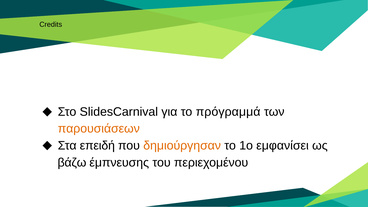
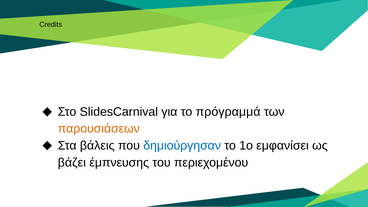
επειδή: επειδή -> βάλεις (97, 146)
δημιούργησαν colour: orange -> blue (182, 146)
βάζω: βάζω -> βάζει (72, 163)
